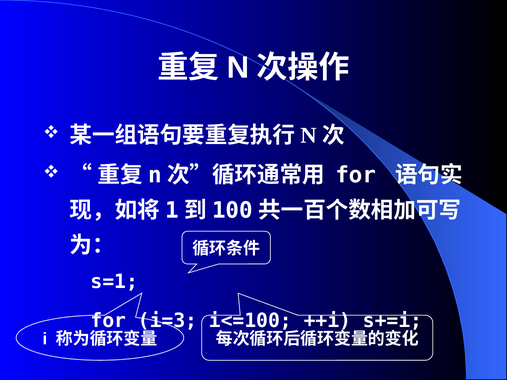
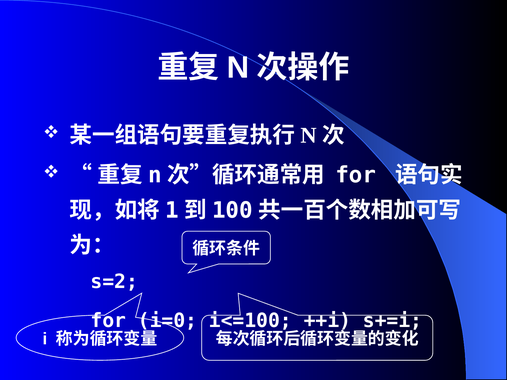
s=1: s=1 -> s=2 (114, 282)
i=3: i=3 -> i=0 (168, 321)
